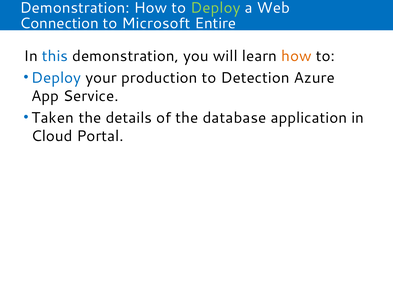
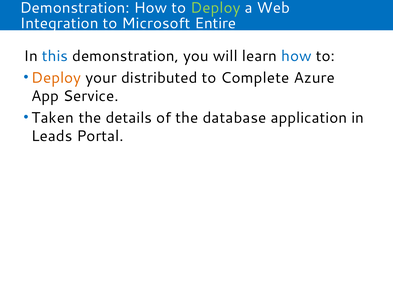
Connection: Connection -> Integration (59, 23)
how colour: orange -> blue (296, 56)
Deploy colour: blue -> orange (56, 78)
production: production -> distributed (159, 78)
Detection: Detection -> Complete (255, 78)
Cloud: Cloud -> Leads (52, 136)
